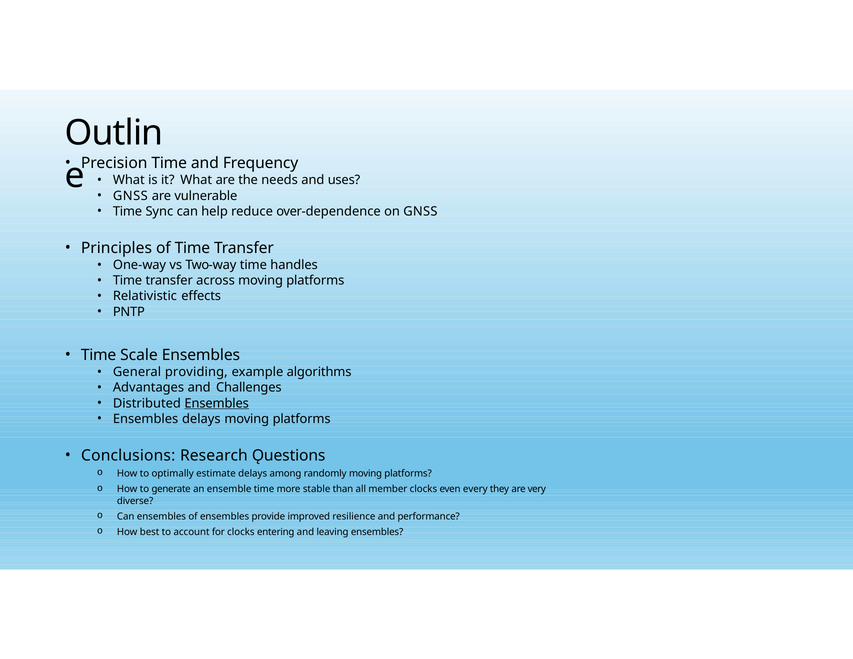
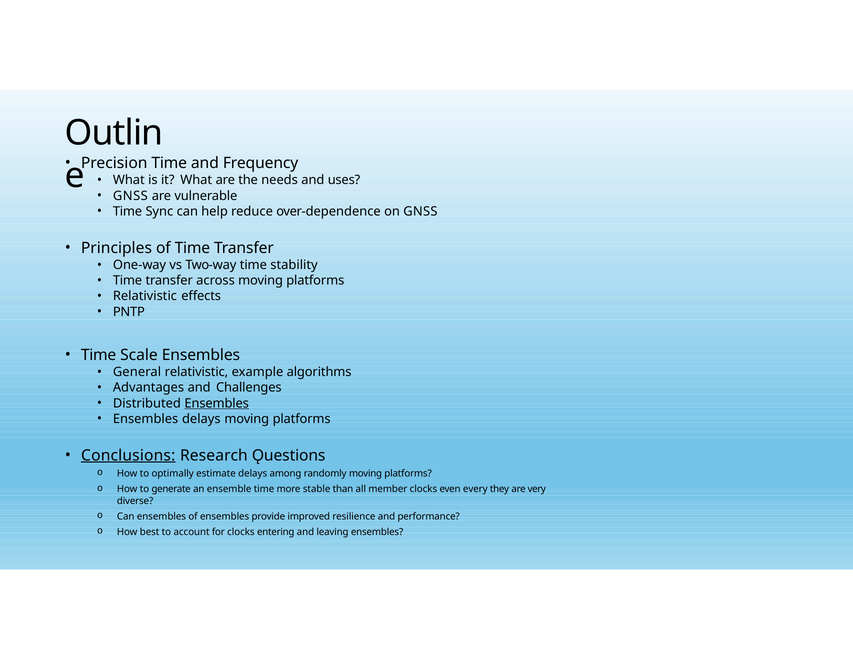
handles: handles -> stability (294, 265)
General providing: providing -> relativistic (196, 372)
Conclusions underline: none -> present (128, 456)
